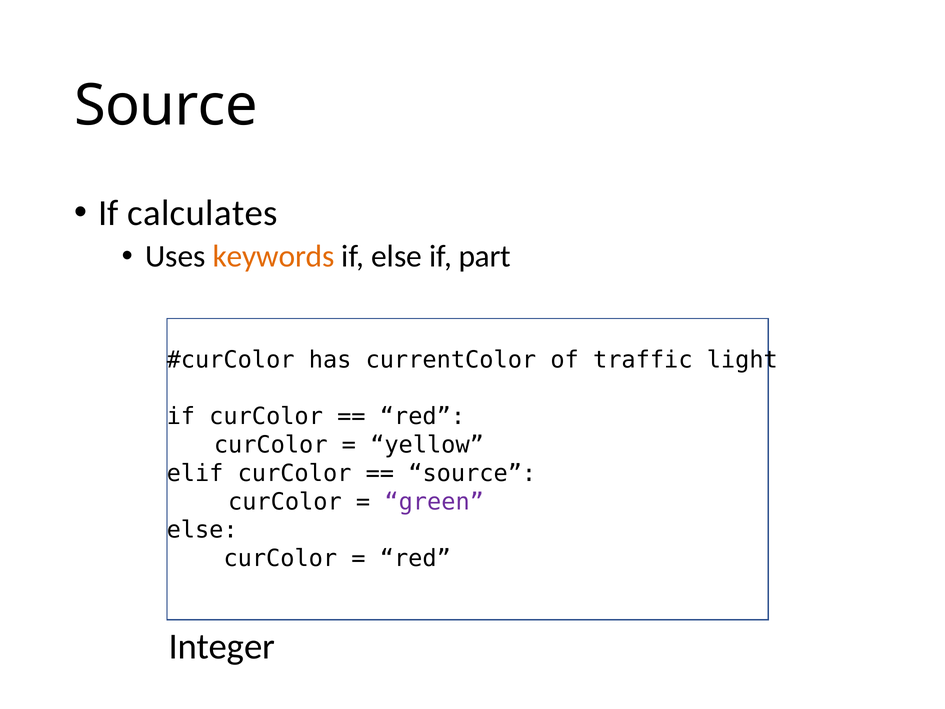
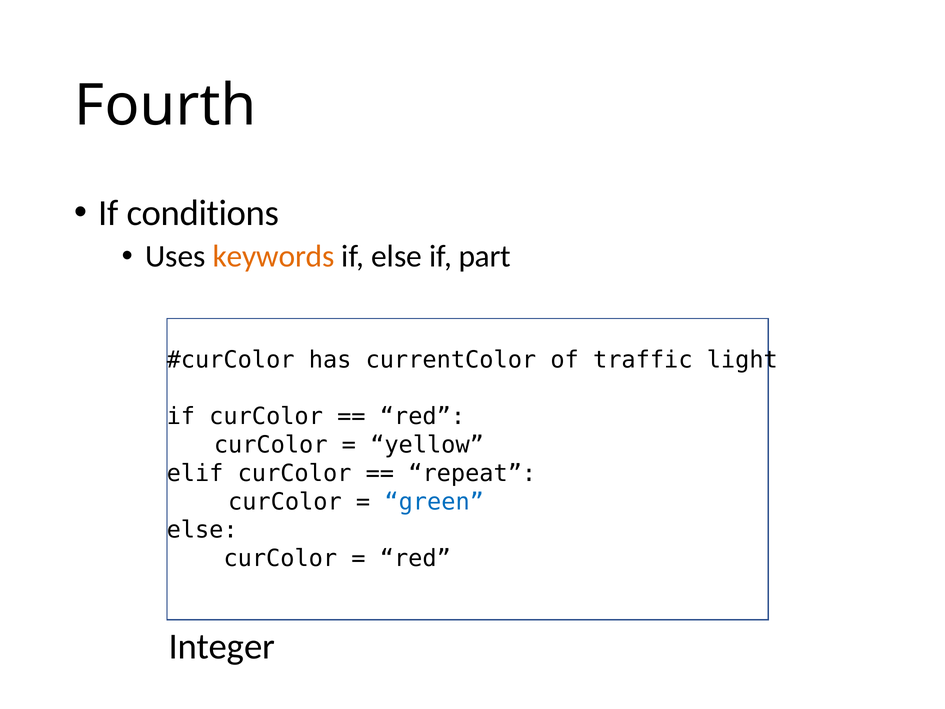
Source: Source -> Fourth (165, 106)
calculates: calculates -> conditions (203, 213)
source: source -> repeat (472, 473)
green colour: purple -> blue (434, 502)
